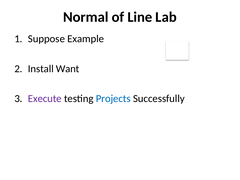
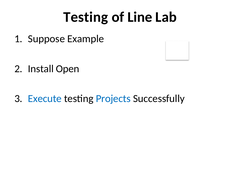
Normal: Normal -> Testing (86, 17)
Want: Want -> Open (68, 69)
Execute colour: purple -> blue (45, 99)
